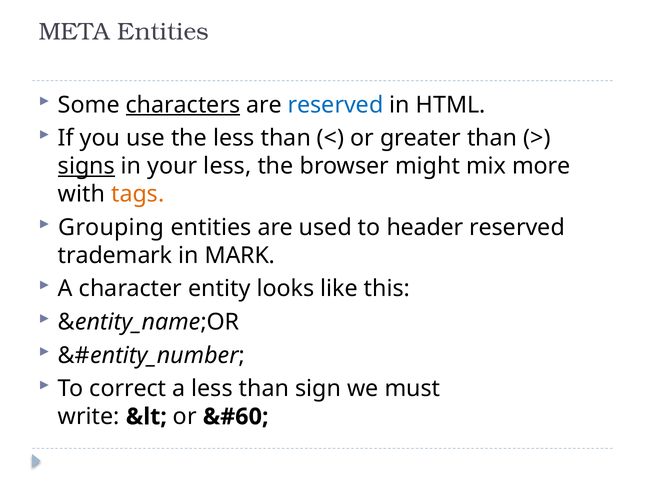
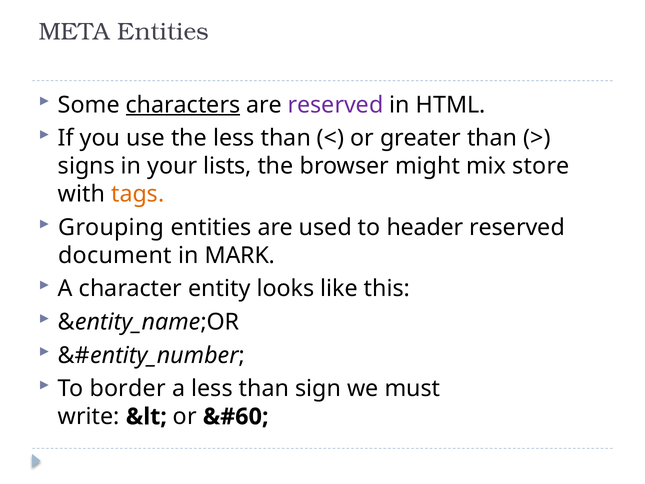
reserved colour: blue -> purple (336, 105)
signs underline: present -> none (86, 166)
your less: less -> lists (228, 166)
more: more -> store (541, 166)
trademark: trademark -> document (115, 255)
correct: correct -> border (128, 388)
